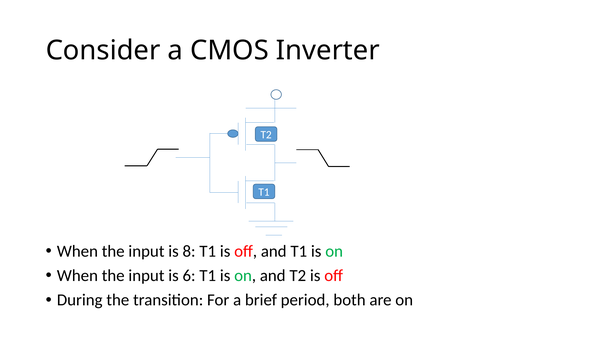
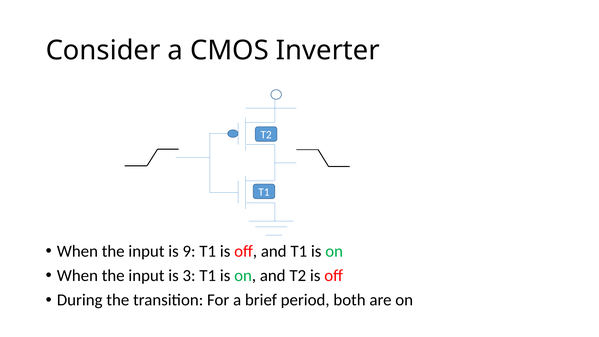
8: 8 -> 9 (189, 251)
6: 6 -> 3 (189, 276)
